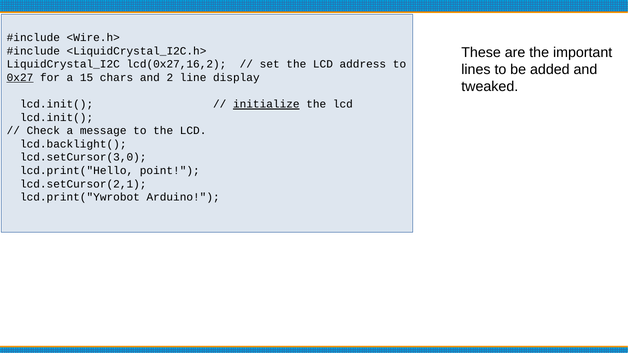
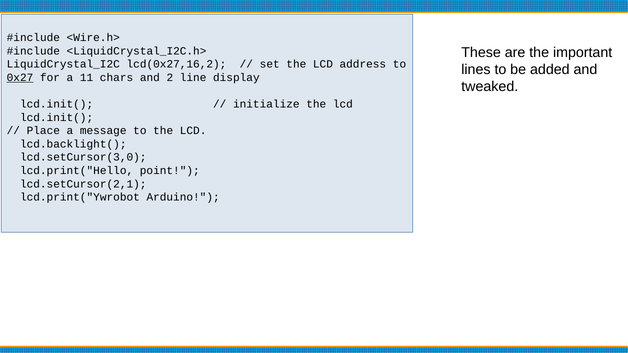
15: 15 -> 11 (87, 78)
initialize underline: present -> none (266, 104)
Check: Check -> Place (43, 131)
